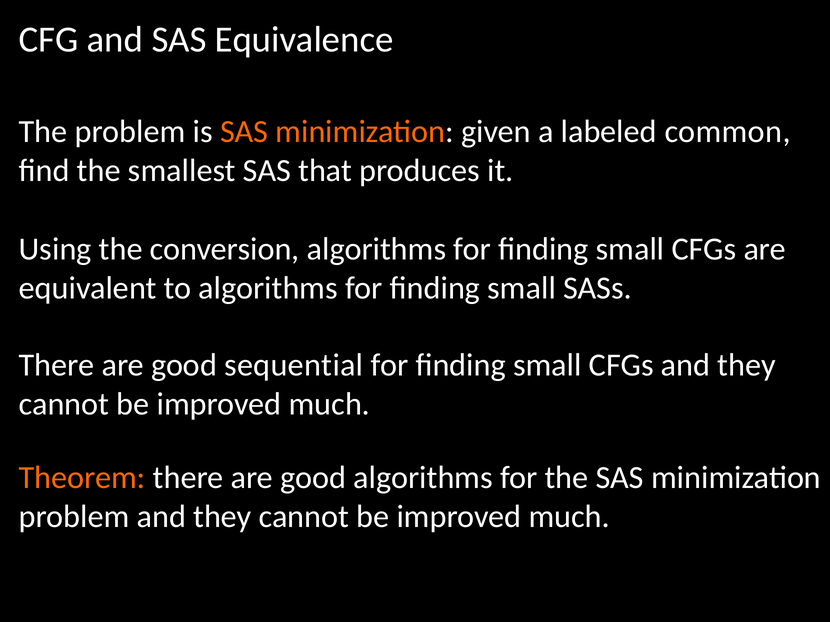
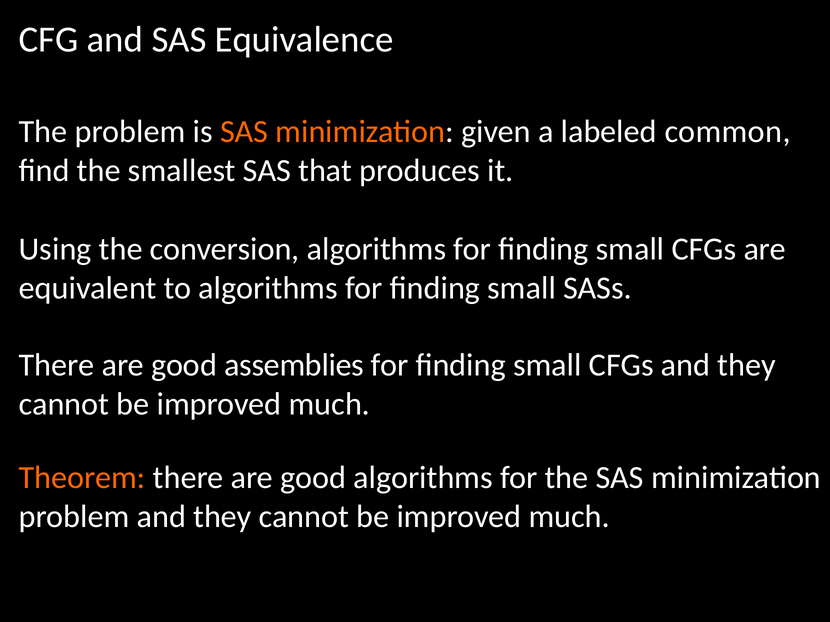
sequential: sequential -> assemblies (294, 366)
